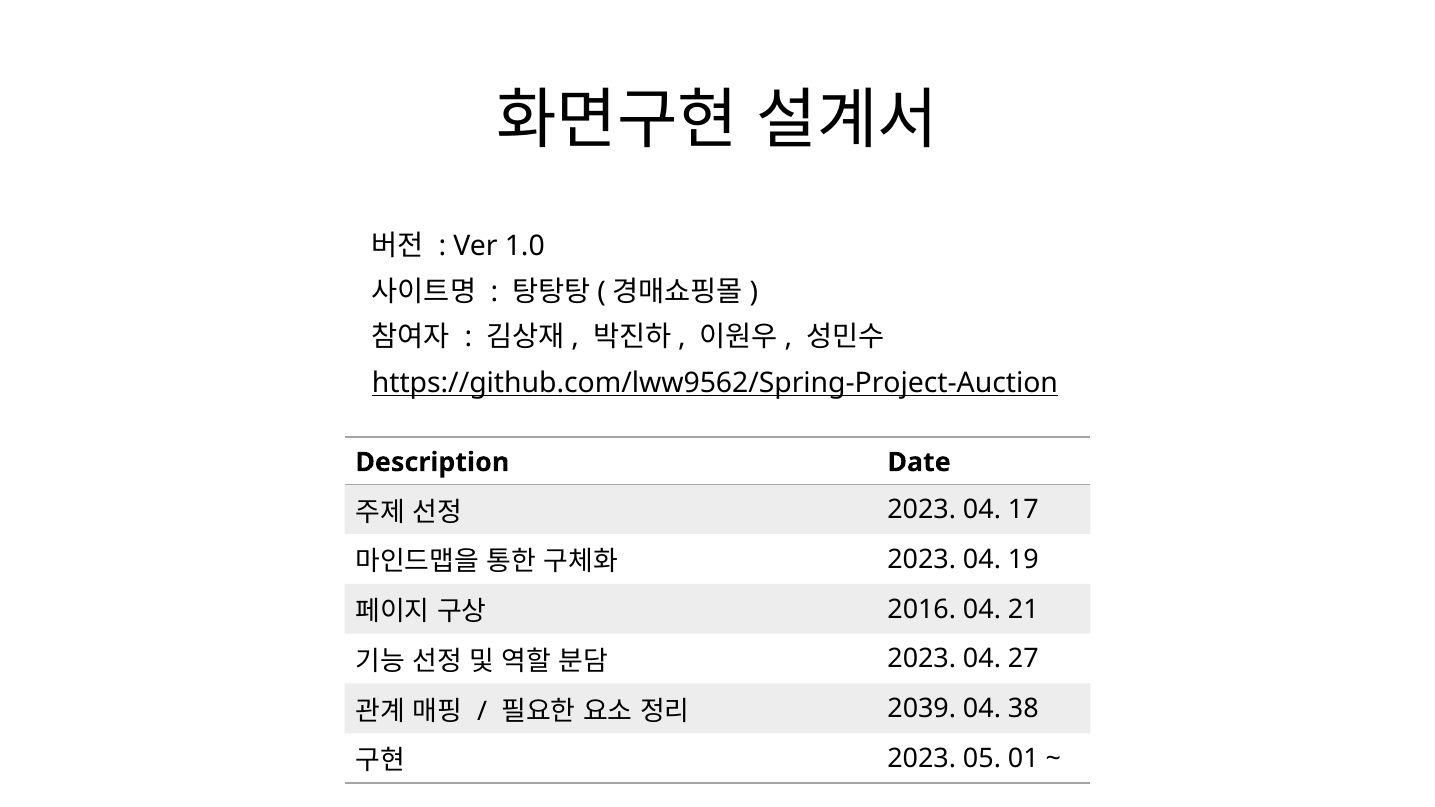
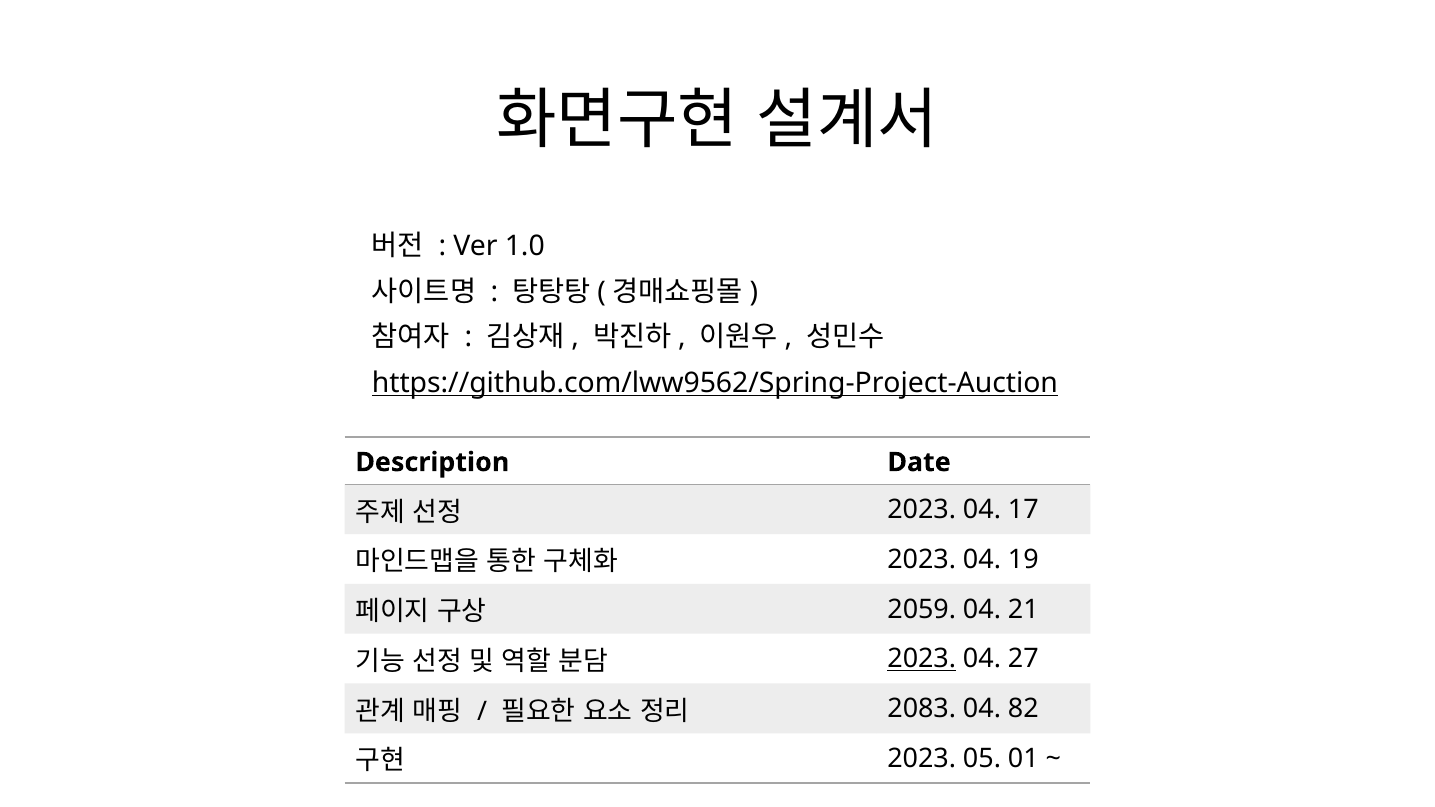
2016: 2016 -> 2059 (922, 609)
2023 underline: none -> present (922, 659)
2039: 2039 -> 2083 (922, 709)
38: 38 -> 82 (1023, 709)
